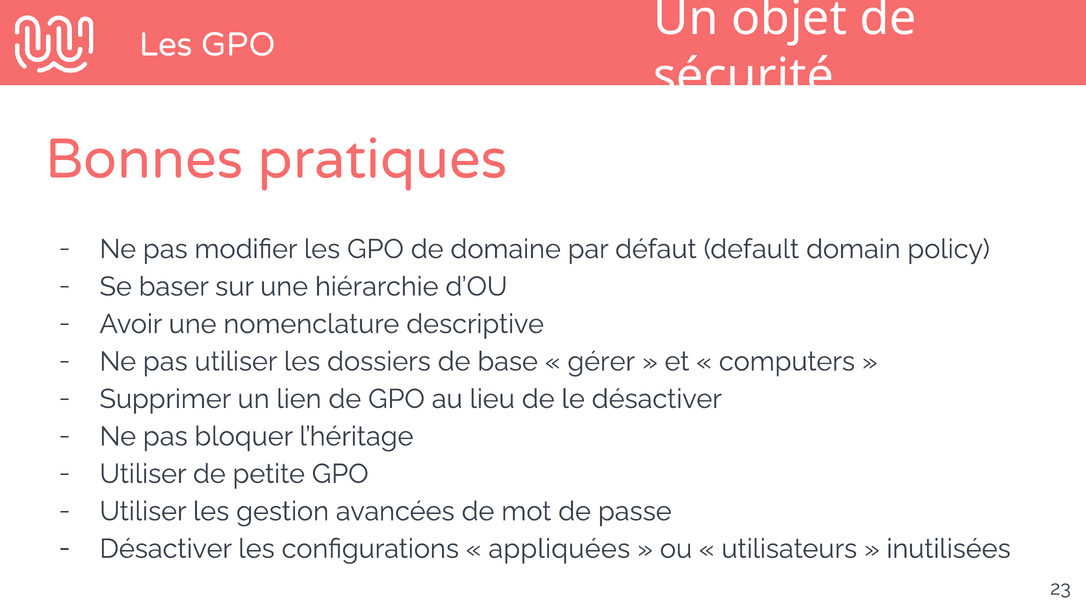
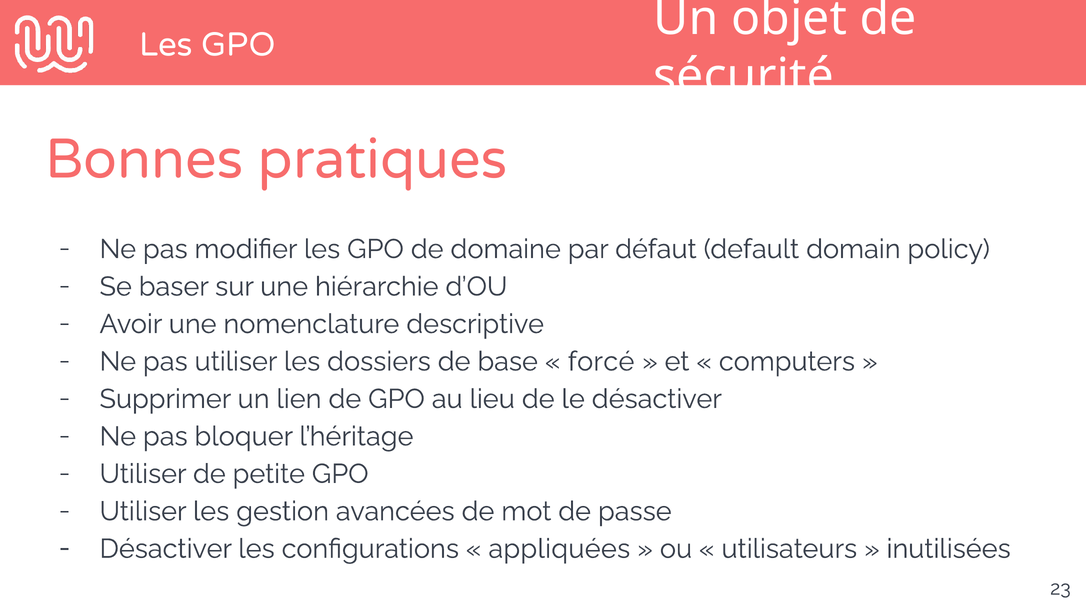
gérer: gérer -> forcé (601, 361)
